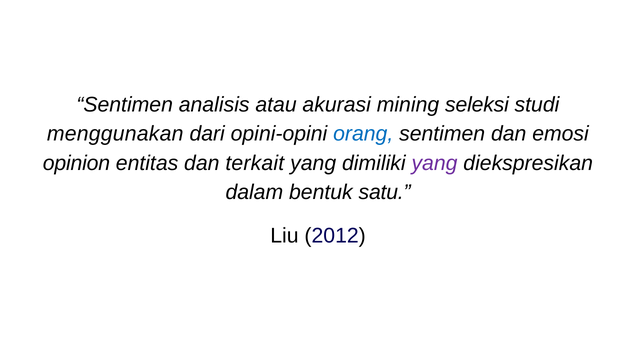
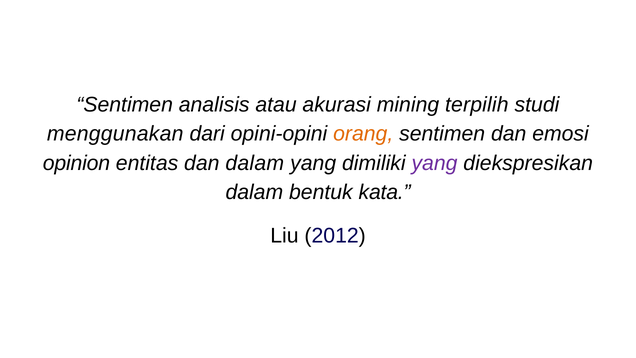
seleksi: seleksi -> terpilih (477, 105)
orang colour: blue -> orange (363, 134)
dan terkait: terkait -> dalam (255, 163)
satu: satu -> kata (385, 192)
